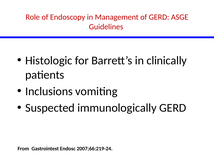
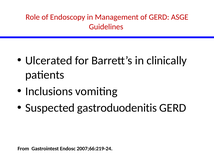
Histologic: Histologic -> Ulcerated (49, 61)
immunologically: immunologically -> gastroduodenitis (117, 108)
